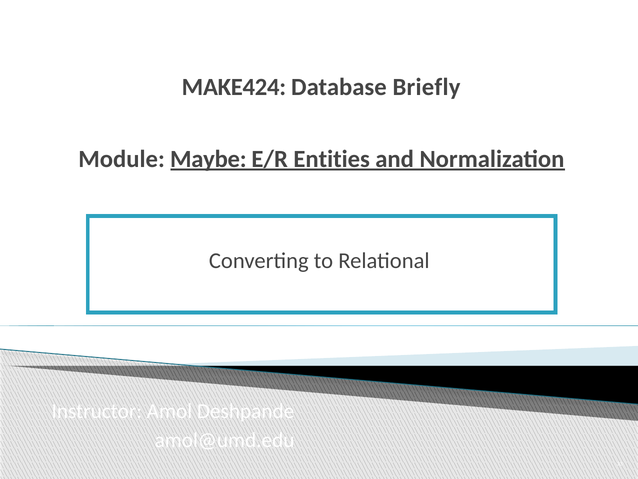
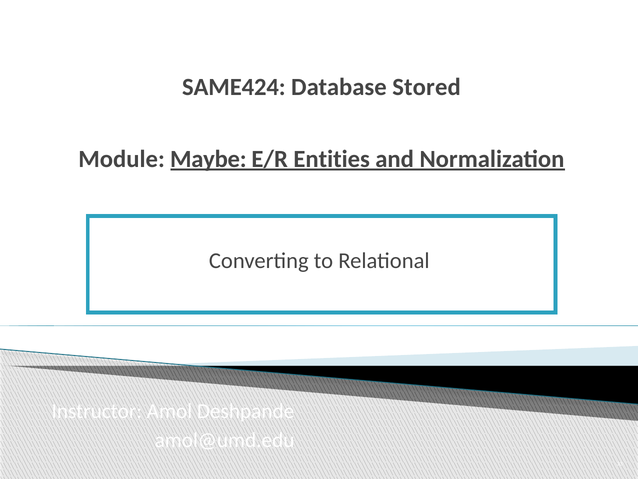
MAKE424: MAKE424 -> SAME424 (234, 87)
Briefly: Briefly -> Stored (427, 87)
